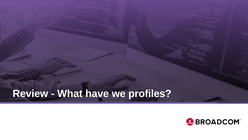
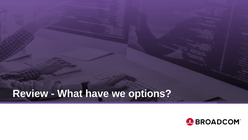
profiles: profiles -> options (150, 93)
